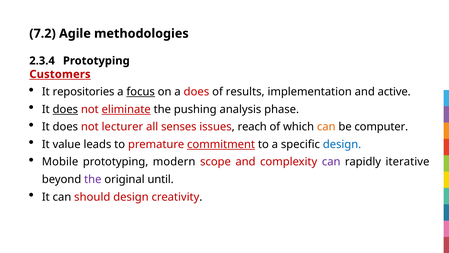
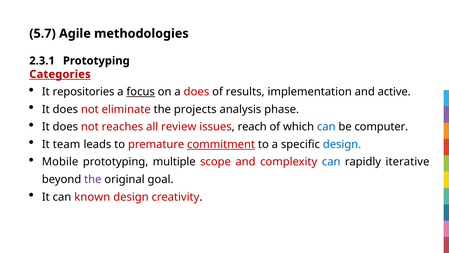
7.2: 7.2 -> 5.7 (43, 34)
2.3.4: 2.3.4 -> 2.3.1 (42, 61)
Customers: Customers -> Categories (60, 74)
does underline: present -> none (65, 109)
eliminate underline: present -> none (126, 109)
pushing: pushing -> projects (195, 109)
lecturer: lecturer -> reaches (122, 127)
senses: senses -> review (179, 127)
can colour: orange -> blue (326, 127)
value: value -> team (67, 144)
modern: modern -> multiple (174, 162)
can colour: purple -> blue (331, 162)
until: until -> goal (161, 179)
should: should -> known (92, 197)
